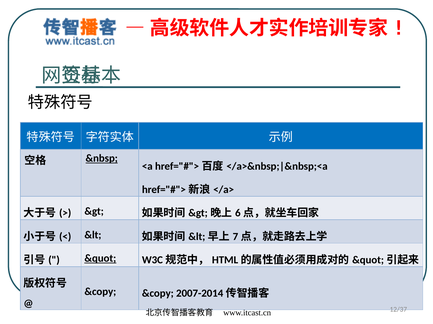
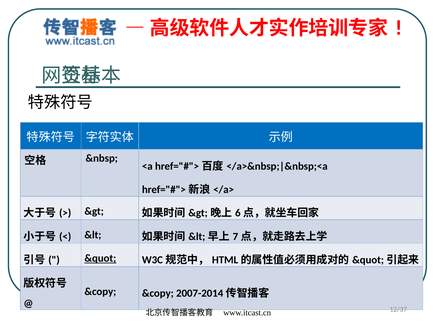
&nbsp underline: present -> none (102, 159)
